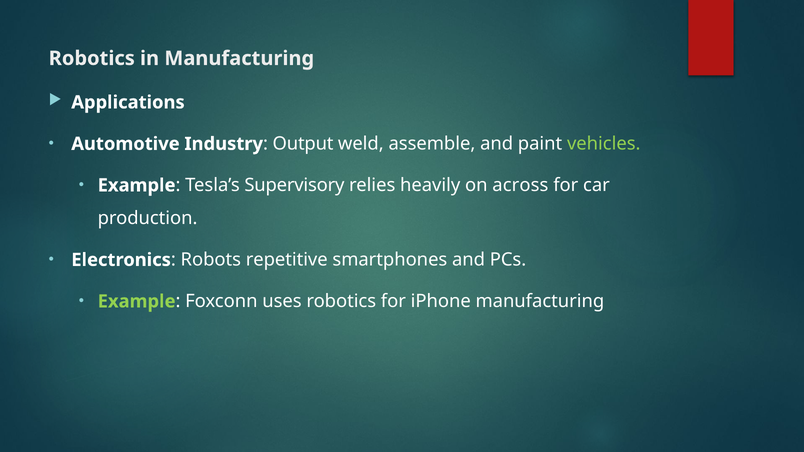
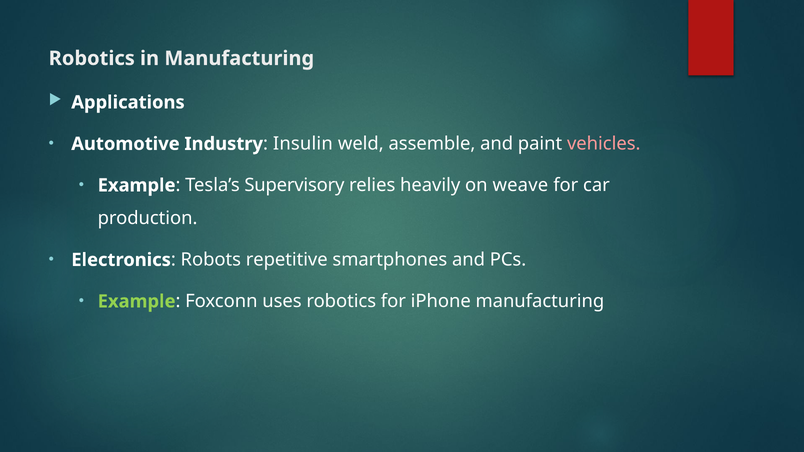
Output: Output -> Insulin (303, 144)
vehicles colour: light green -> pink (604, 144)
across: across -> weave (520, 185)
